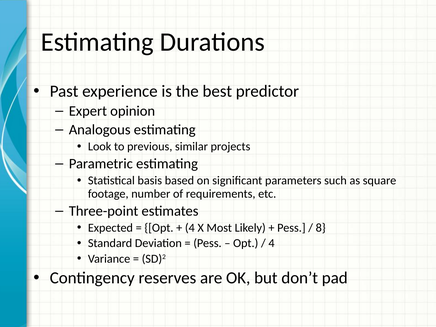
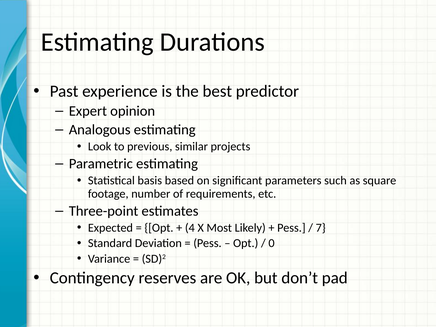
8: 8 -> 7 (321, 228)
4: 4 -> 0 (271, 243)
